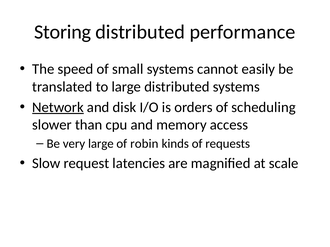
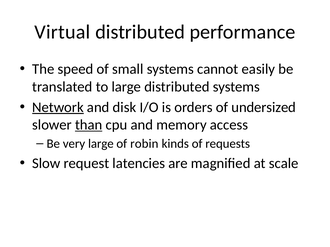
Storing: Storing -> Virtual (62, 32)
scheduling: scheduling -> undersized (264, 107)
than underline: none -> present (89, 125)
